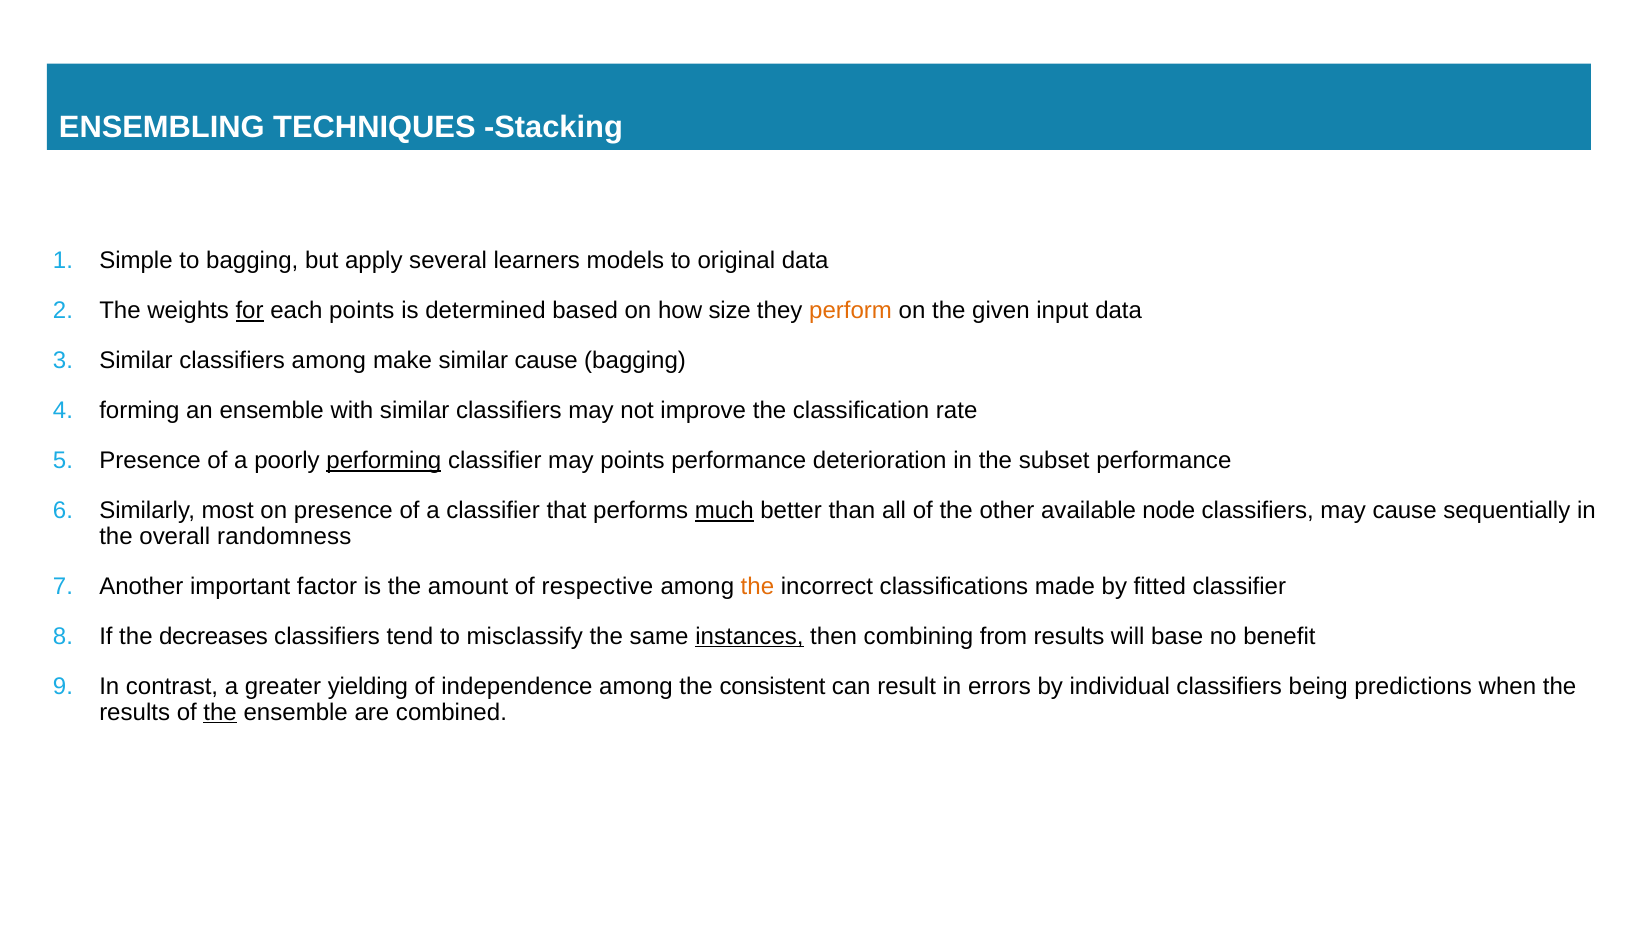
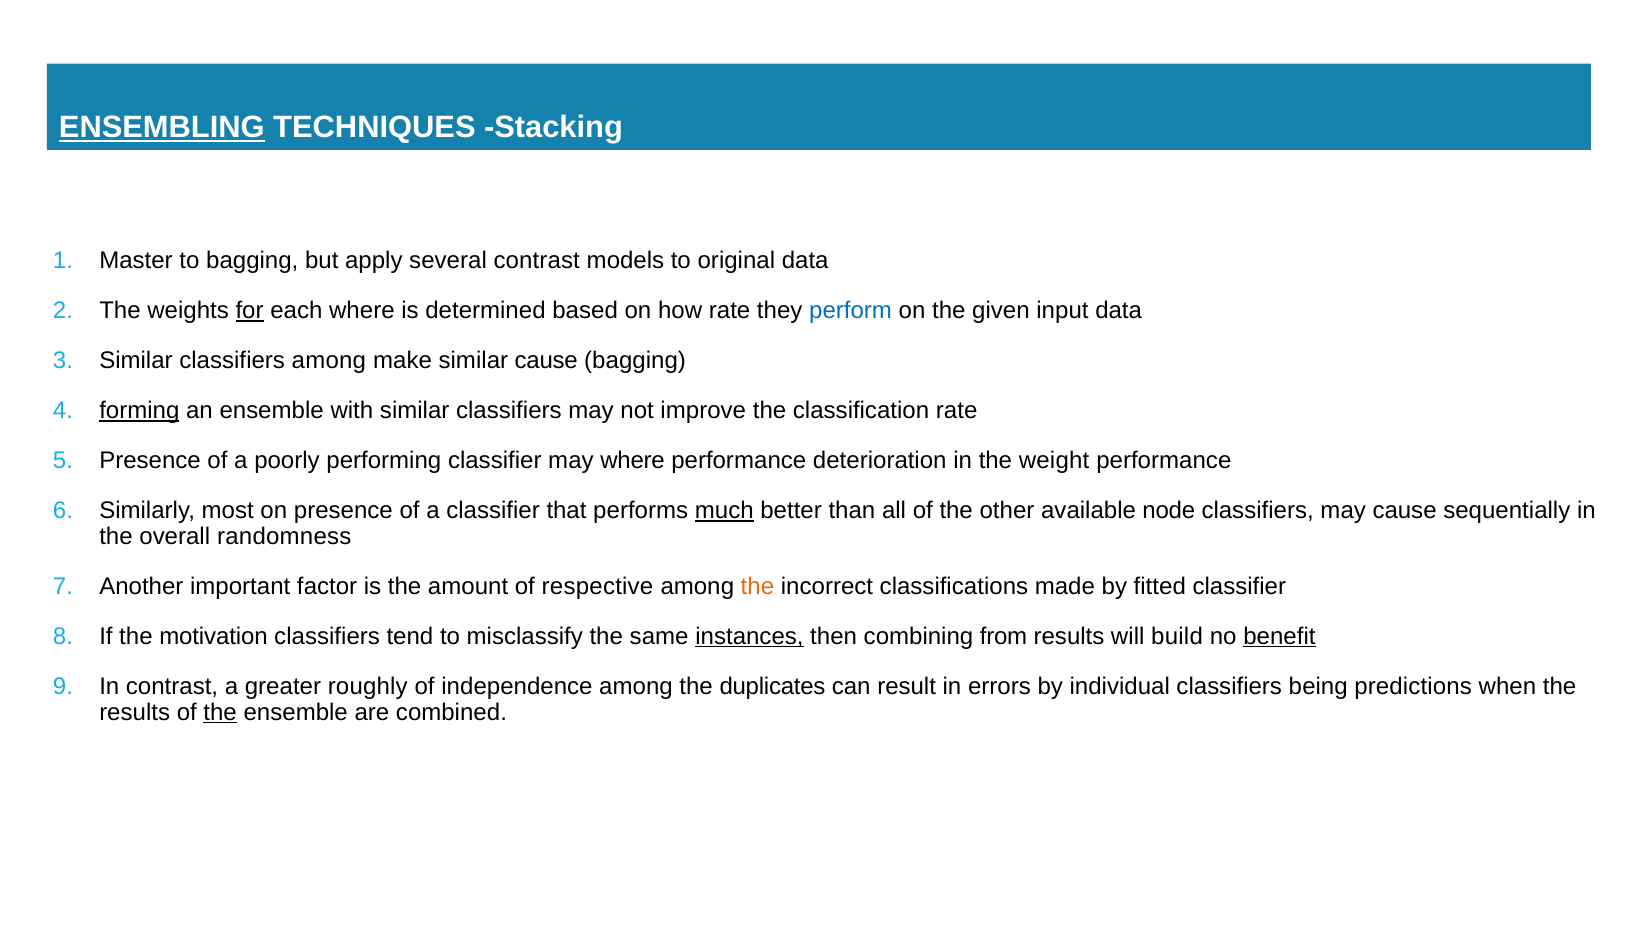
ENSEMBLING underline: none -> present (162, 128)
Simple: Simple -> Master (136, 261)
several learners: learners -> contrast (537, 261)
each points: points -> where (362, 311)
how size: size -> rate (730, 311)
perform colour: orange -> blue (851, 311)
forming underline: none -> present (139, 411)
performing underline: present -> none (384, 461)
may points: points -> where (633, 461)
subset: subset -> weight (1054, 461)
decreases: decreases -> motivation (213, 637)
base: base -> build (1177, 637)
benefit underline: none -> present (1279, 637)
yielding: yielding -> roughly (368, 687)
consistent: consistent -> duplicates (772, 687)
